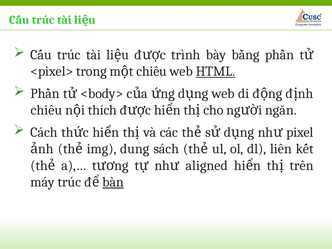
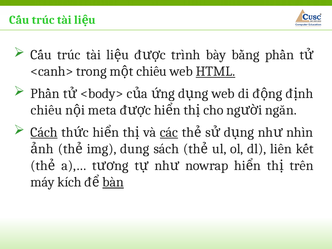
<pixel>: <pixel> -> <canh> (52, 71)
thích: thích -> meta (102, 110)
Cách underline: none -> present (44, 132)
các underline: none -> present (169, 132)
pixel: pixel -> nhìn (300, 132)
aligned: aligned -> nowrap (207, 165)
máy trúc: trúc -> kích (69, 182)
